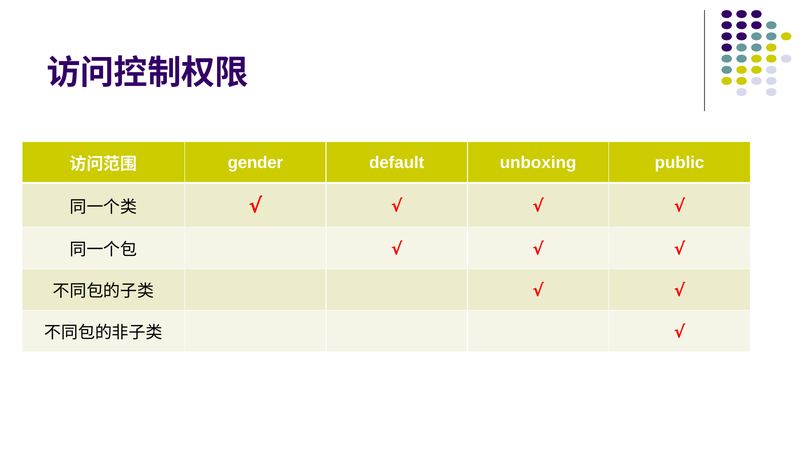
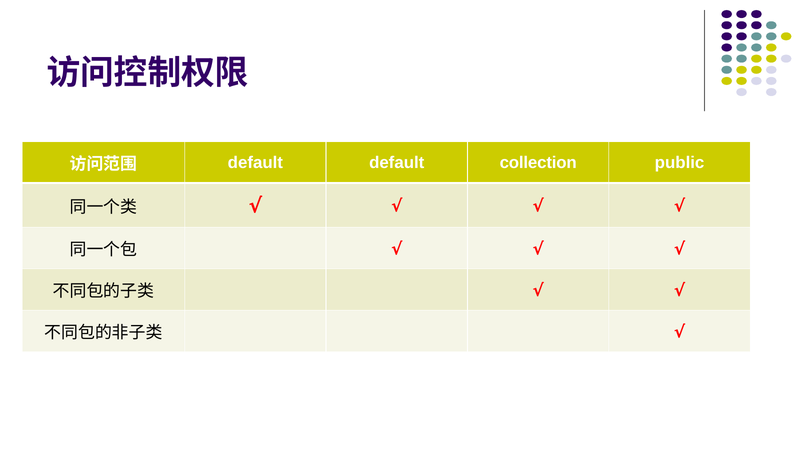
gender: gender -> default (255, 163)
unboxing: unboxing -> collection (538, 163)
